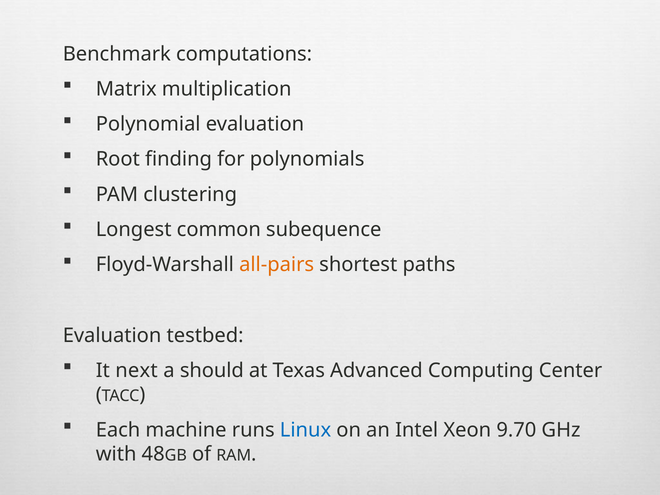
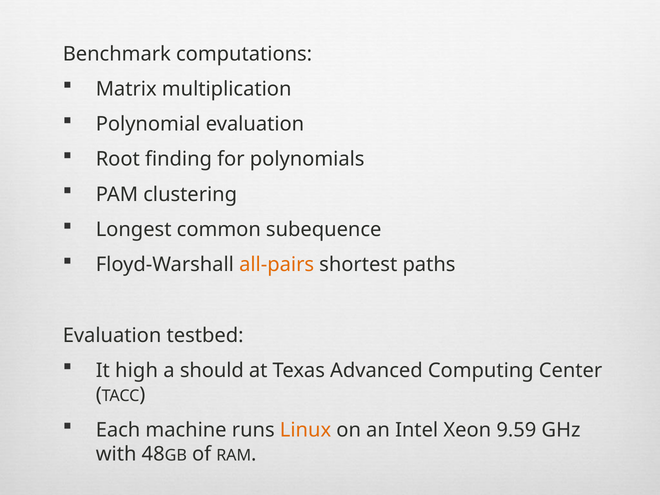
next: next -> high (137, 371)
Linux colour: blue -> orange (306, 430)
9.70: 9.70 -> 9.59 (516, 430)
